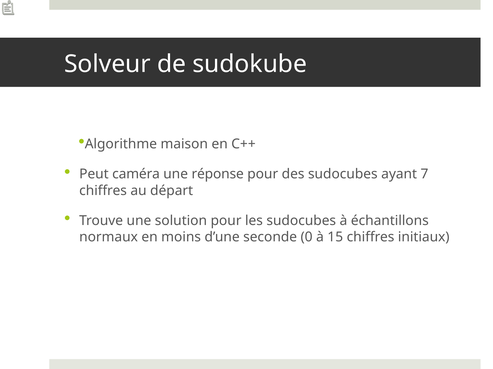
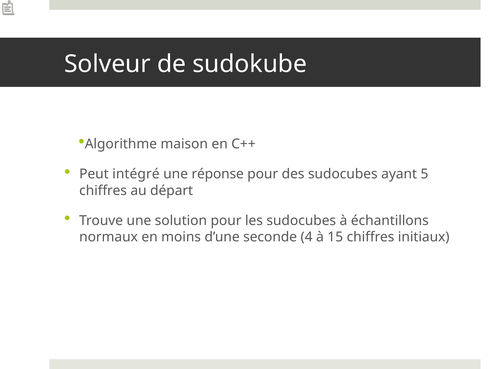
caméra: caméra -> intégré (136, 174)
7: 7 -> 5 (424, 174)
0: 0 -> 4 (307, 238)
